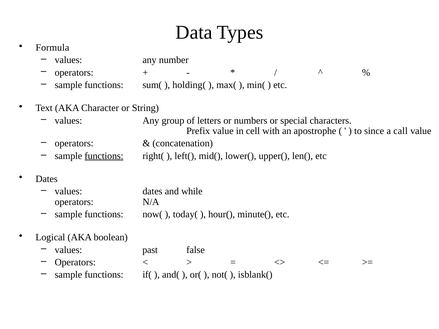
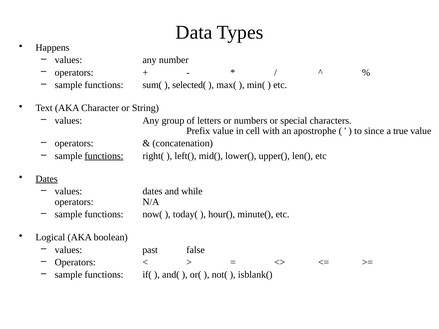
Formula: Formula -> Happens (53, 48)
holding(: holding( -> selected( (189, 85)
call: call -> true (401, 131)
Dates underline: none -> present (47, 179)
